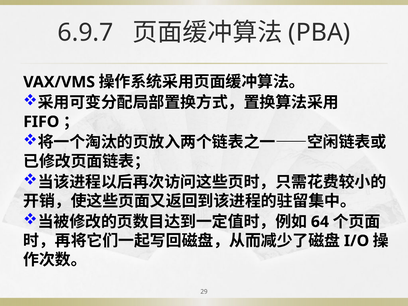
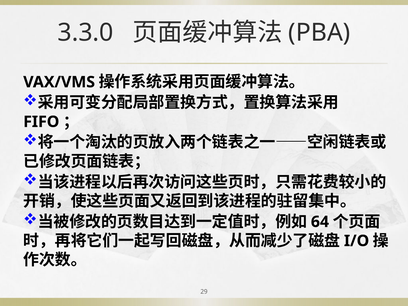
6.9.7: 6.9.7 -> 3.3.0 (86, 32)
